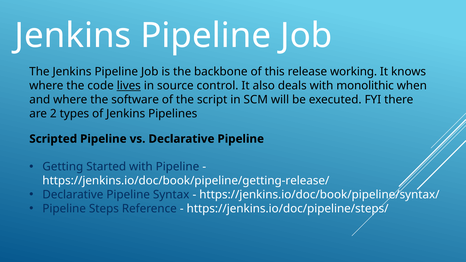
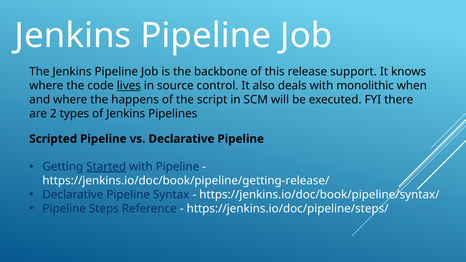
working: working -> support (354, 72)
software: software -> happens (135, 100)
Started underline: none -> present (106, 167)
